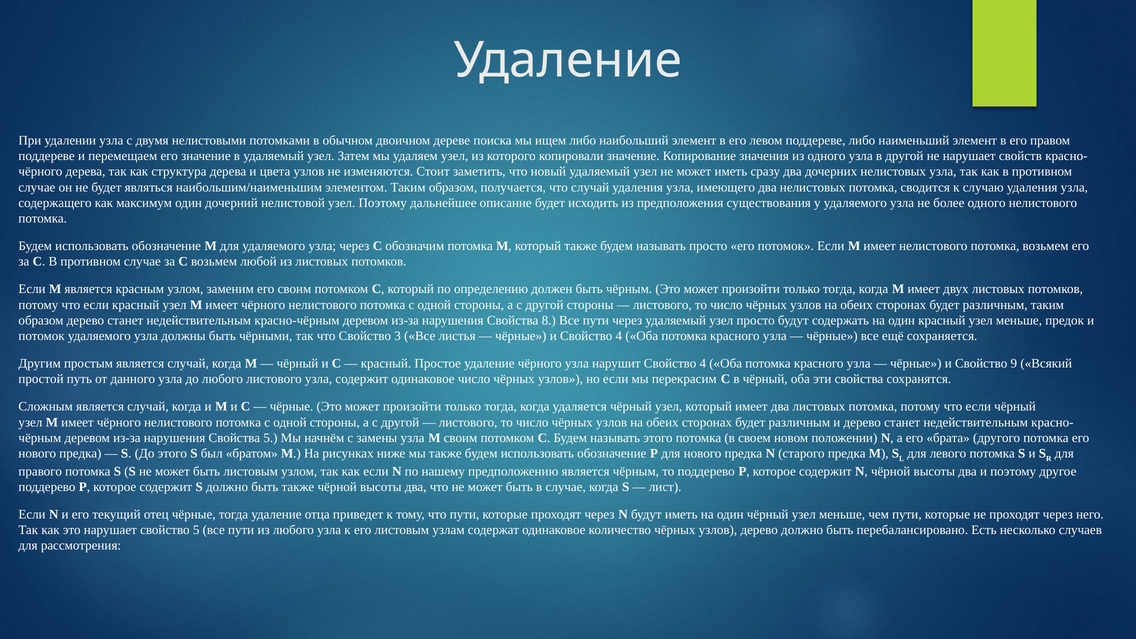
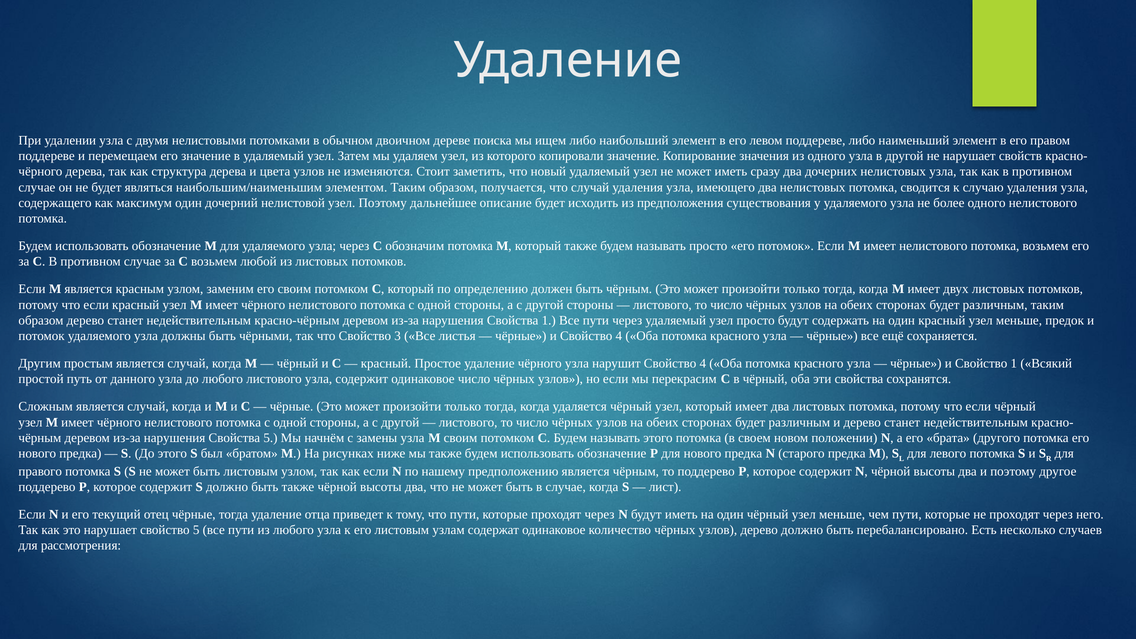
Свойства 8: 8 -> 1 (549, 320)
Свойство 9: 9 -> 1 (1014, 364)
